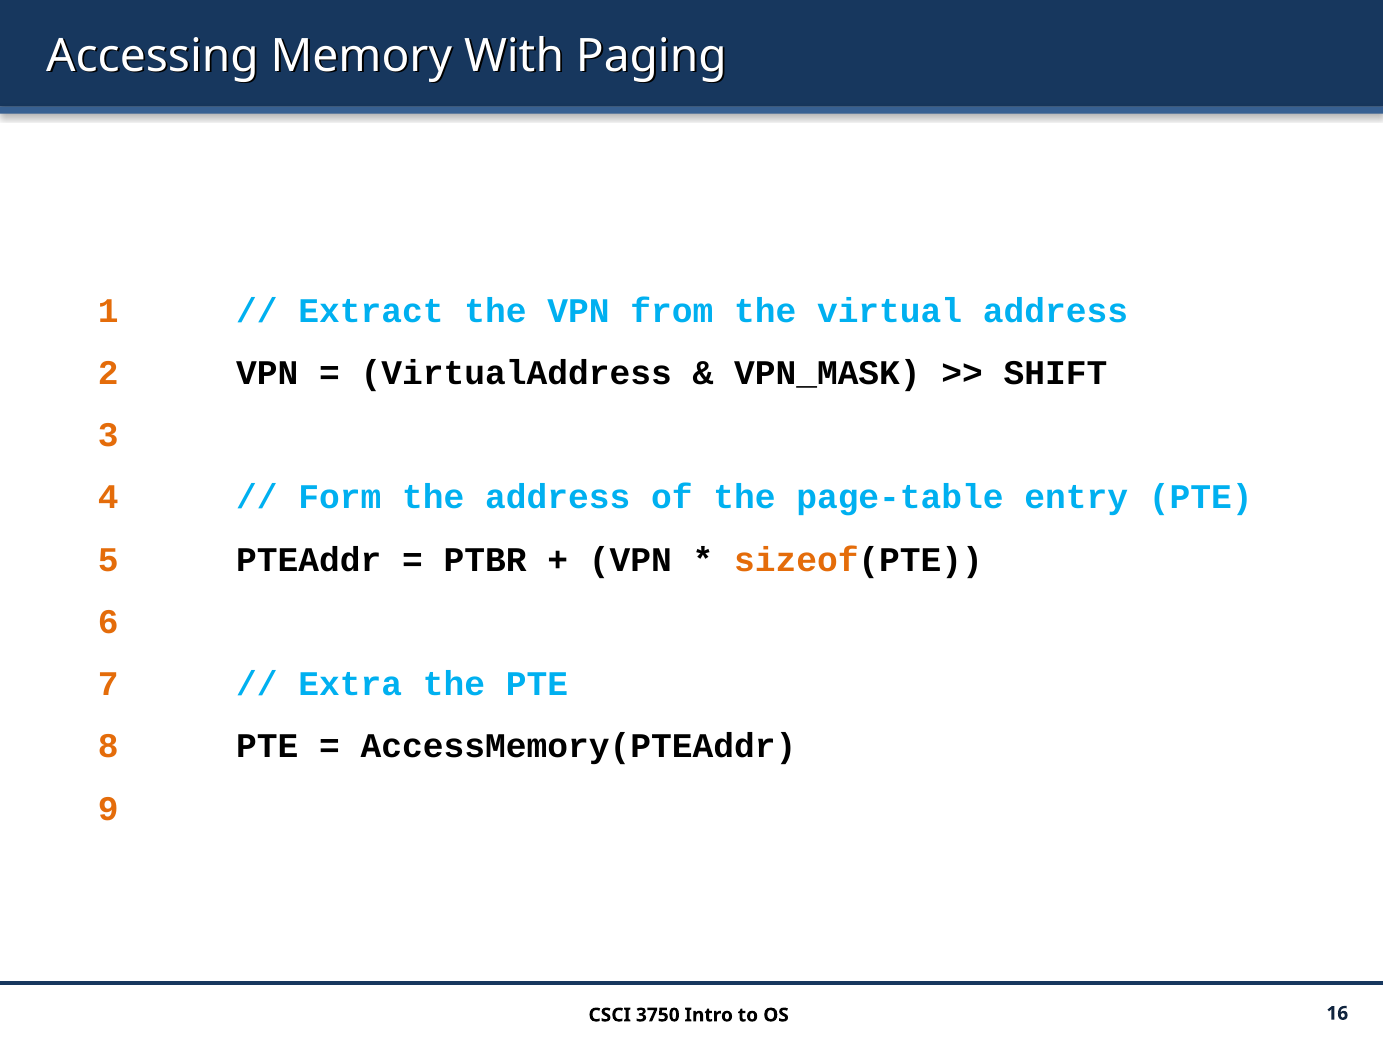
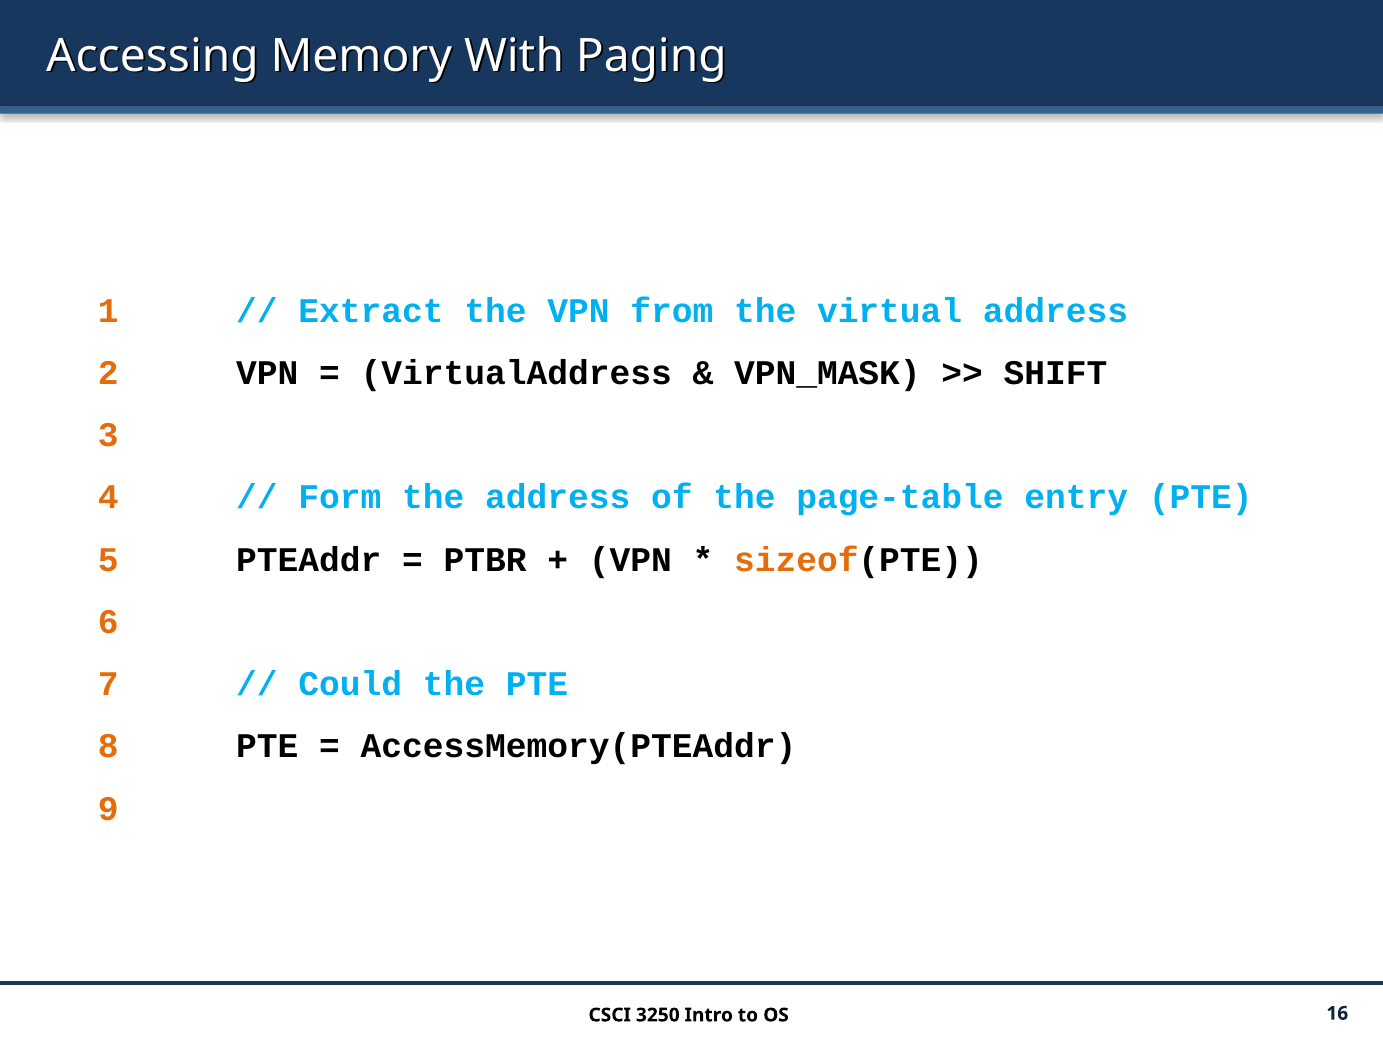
Extra: Extra -> Could (350, 684)
3750: 3750 -> 3250 (658, 1015)
